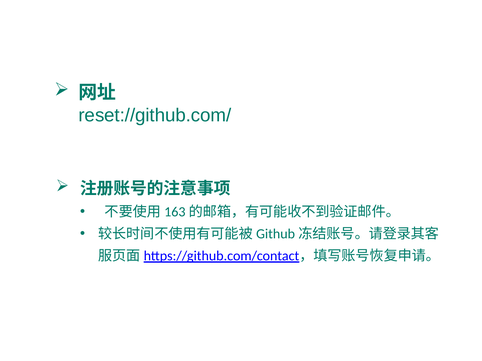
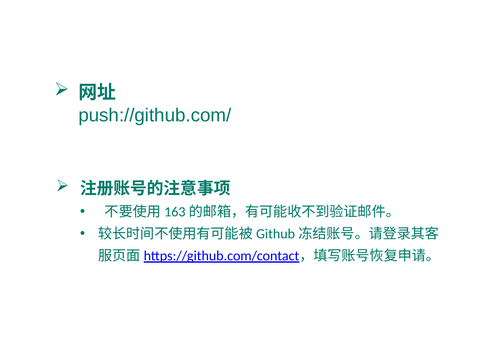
reset://github.com/: reset://github.com/ -> push://github.com/ (155, 115)
